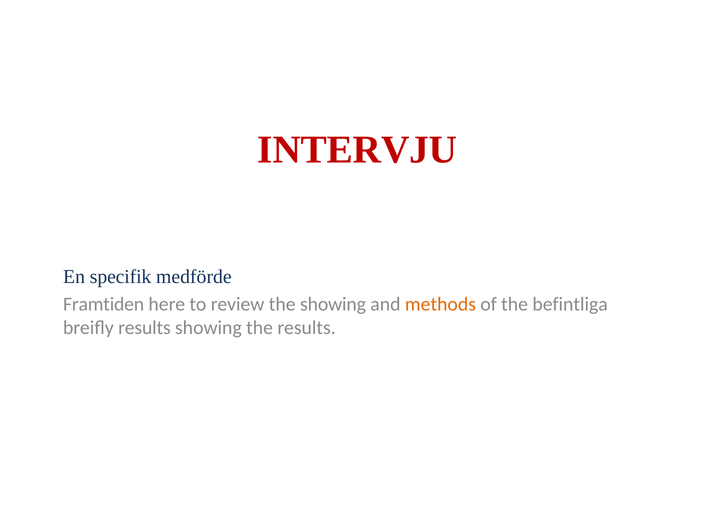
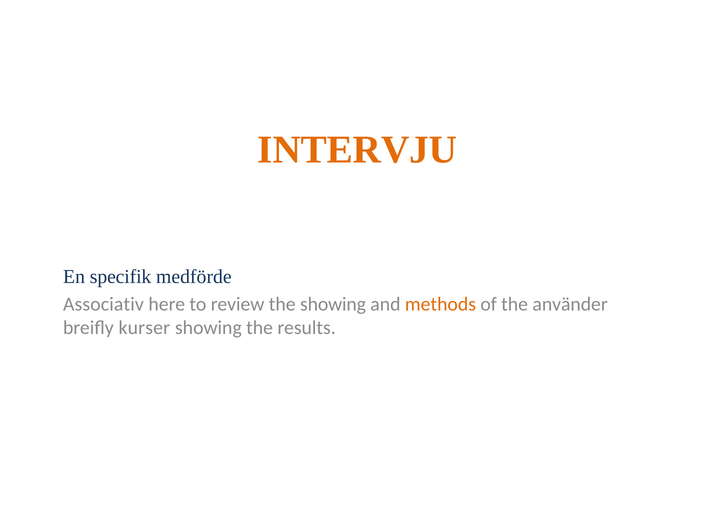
INTERVJU colour: red -> orange (357, 150)
Framtiden: Framtiden -> Associativ (103, 304)
befintliga: befintliga -> använder (570, 304)
breifly results: results -> kurser (144, 328)
